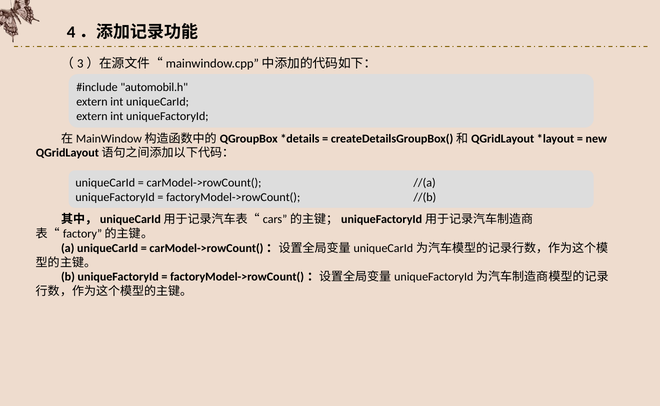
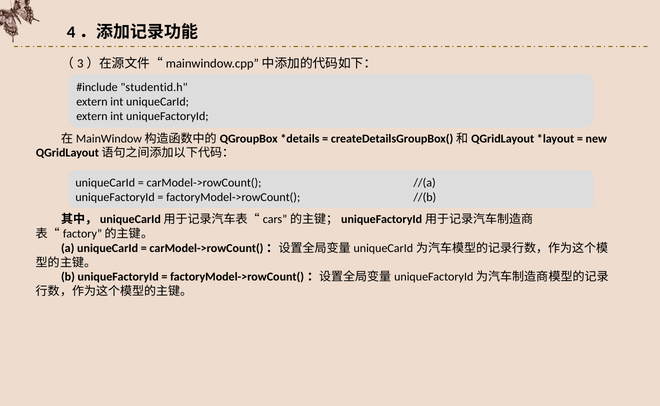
automobil.h: automobil.h -> studentid.h (154, 87)
